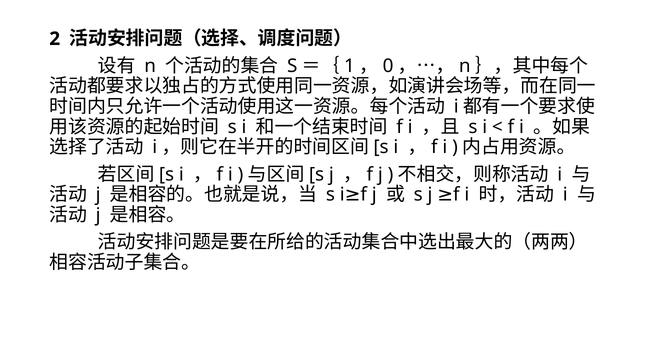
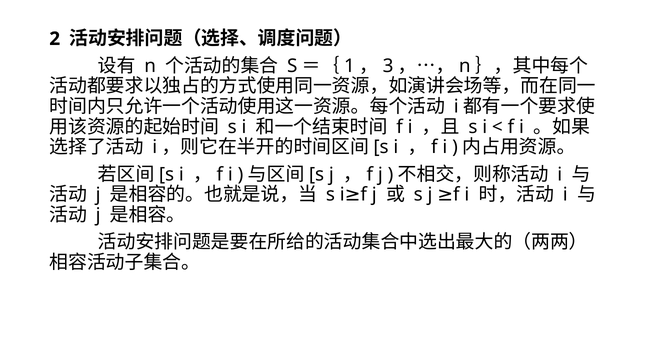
0: 0 -> 3 (388, 66)
